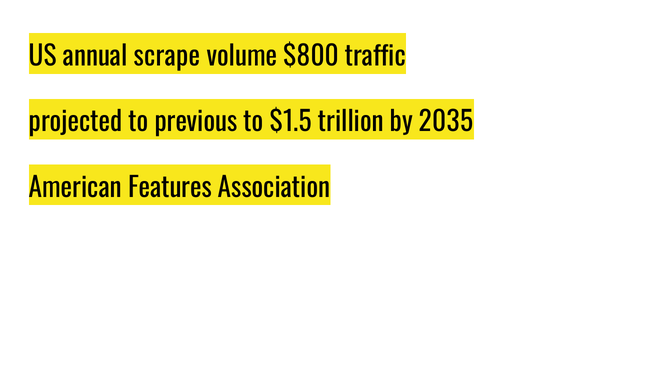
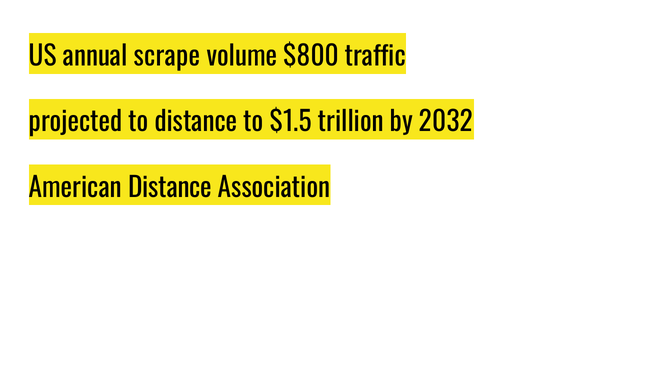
to previous: previous -> distance (196, 122)
2035: 2035 -> 2032 (446, 122)
American Features: Features -> Distance (170, 188)
